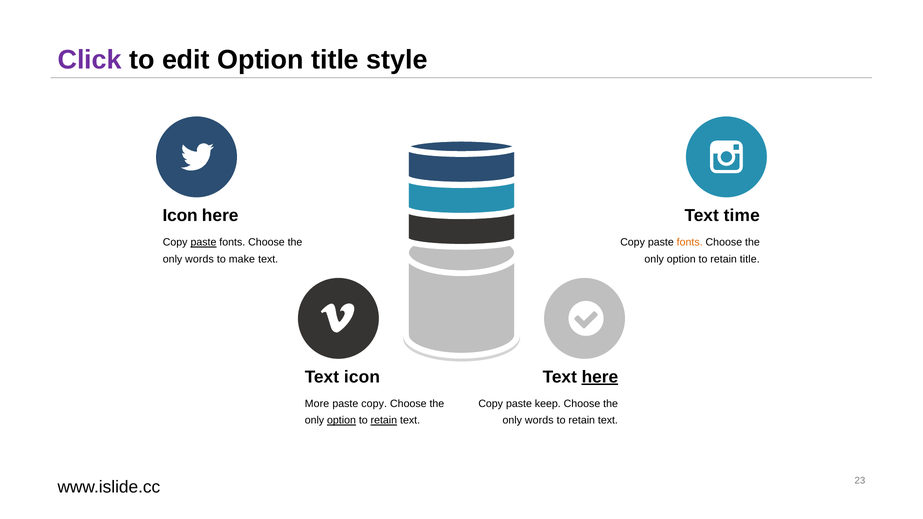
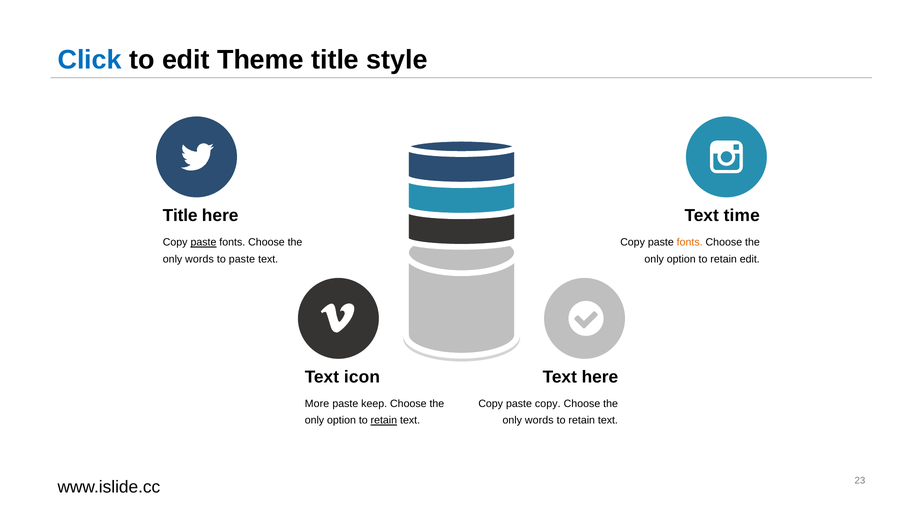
Click colour: purple -> blue (90, 60)
edit Option: Option -> Theme (260, 60)
Icon: Icon -> Title (180, 215)
to make: make -> paste (242, 259)
retain title: title -> edit (750, 259)
here underline: present -> none (600, 377)
paste copy: copy -> keep (374, 404)
paste keep: keep -> copy (548, 404)
option underline: present -> none (341, 421)
